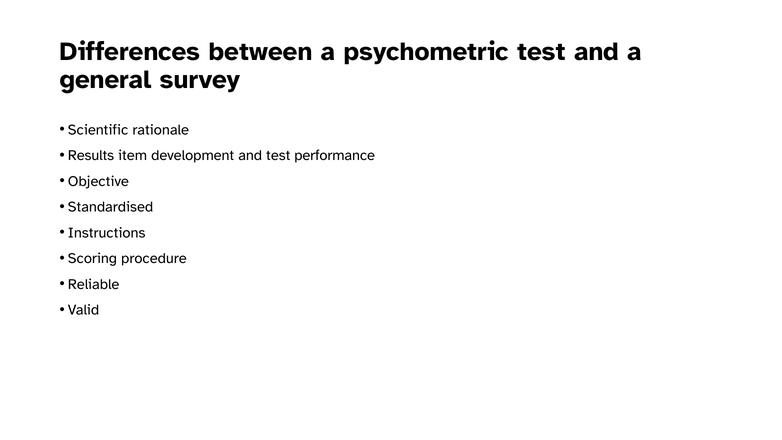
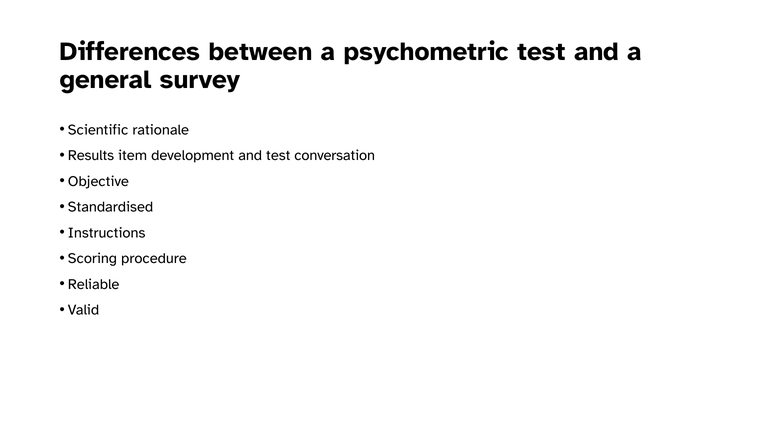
performance: performance -> conversation (335, 156)
